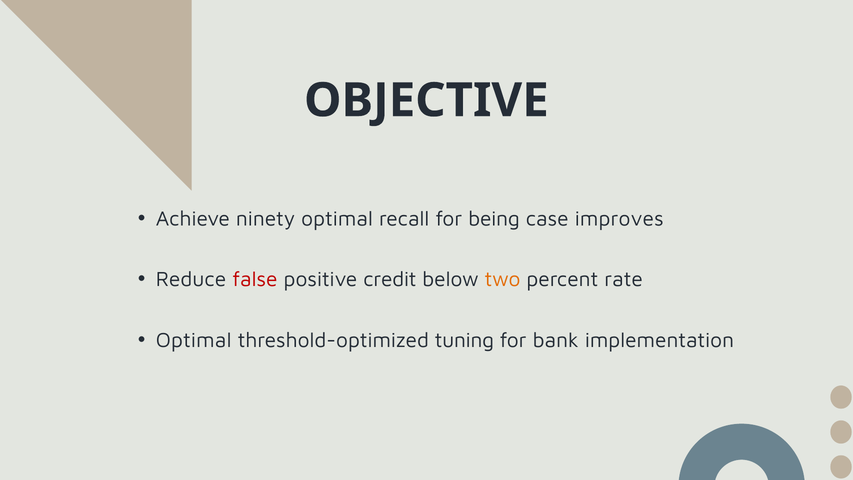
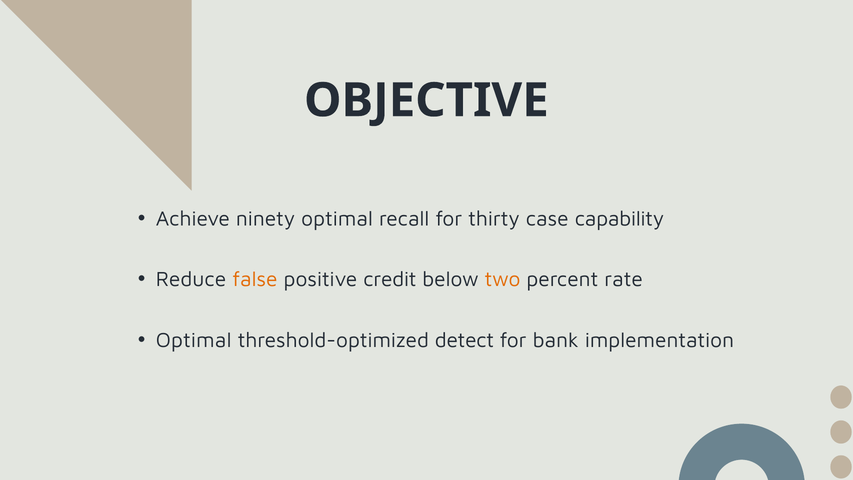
being: being -> thirty (494, 219)
improves: improves -> capability (619, 219)
false colour: red -> orange (255, 279)
tuning: tuning -> detect (464, 340)
